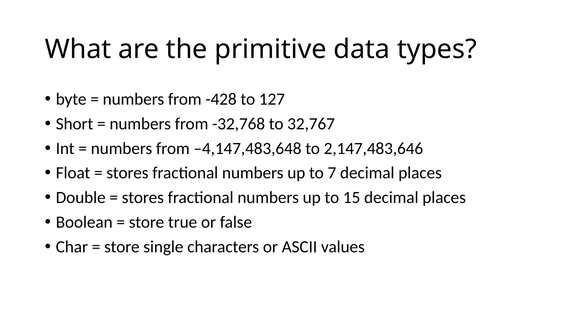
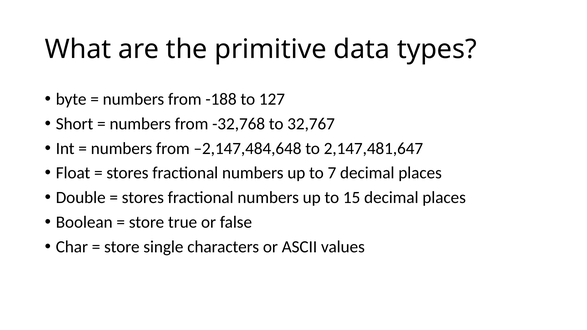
-428: -428 -> -188 (221, 99)
–4,147,483,648: –4,147,483,648 -> –2,147,484,648 (248, 148)
2,147,483,646: 2,147,483,646 -> 2,147,481,647 (373, 148)
